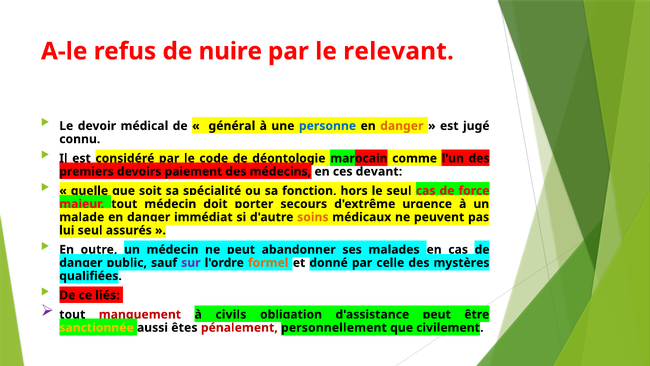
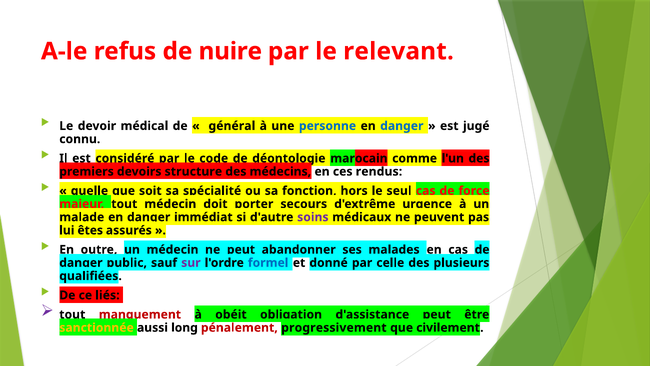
danger colour: orange -> blue (402, 126)
paiement: paiement -> structure (193, 171)
devant: devant -> rendus (379, 171)
soins colour: orange -> purple (313, 217)
lui seul: seul -> êtes (90, 230)
formel colour: orange -> blue (268, 263)
mystères: mystères -> plusieurs (461, 263)
civils: civils -> obéit (231, 314)
êtes: êtes -> long (184, 327)
personnellement: personnellement -> progressivement (334, 327)
